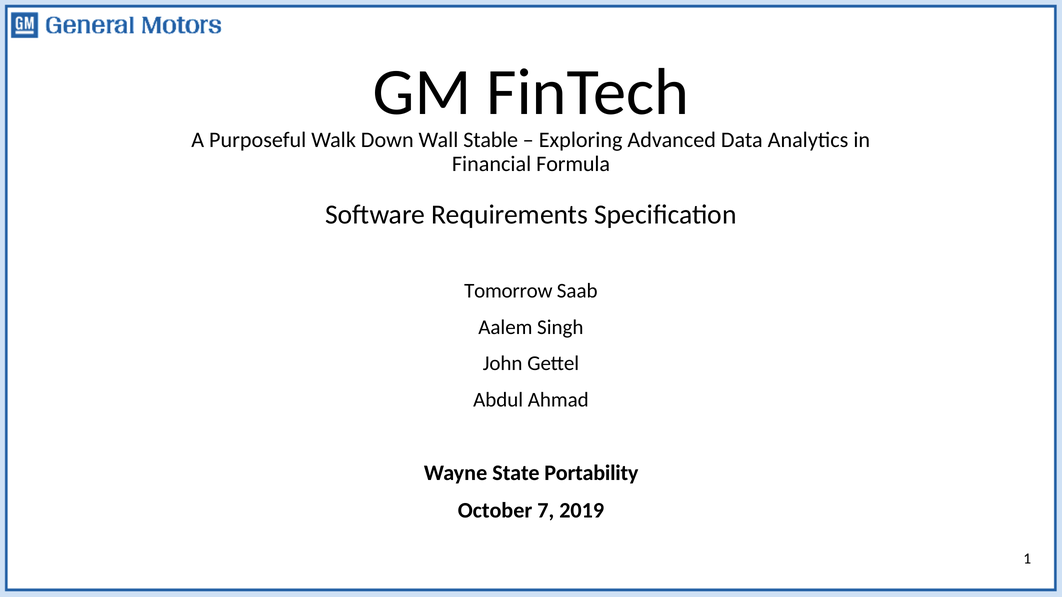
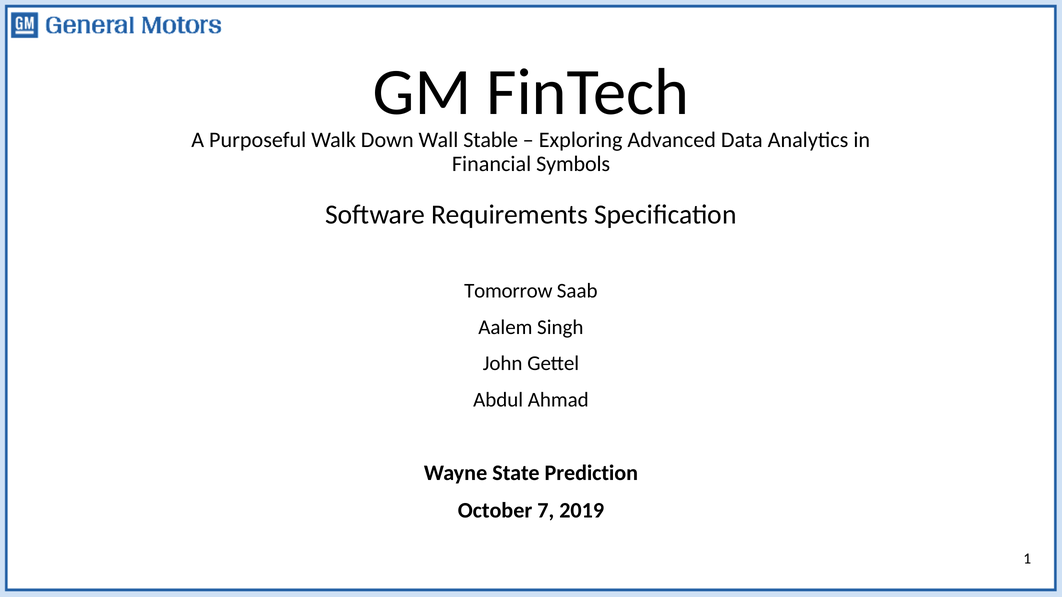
Formula: Formula -> Symbols (573, 164)
Portability: Portability -> Prediction (591, 473)
